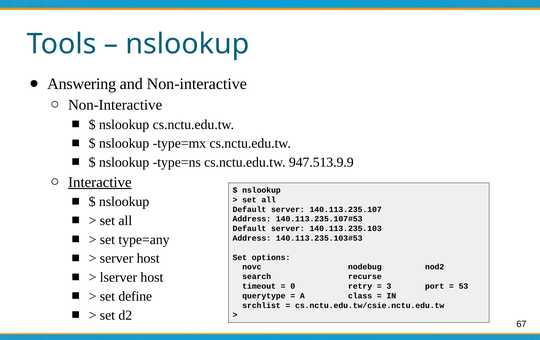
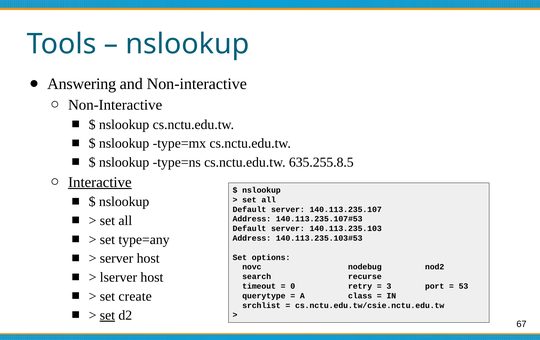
947.513.9.9: 947.513.9.9 -> 635.255.8.5 (321, 162)
define: define -> create (135, 296)
set underline: none -> present (107, 315)
